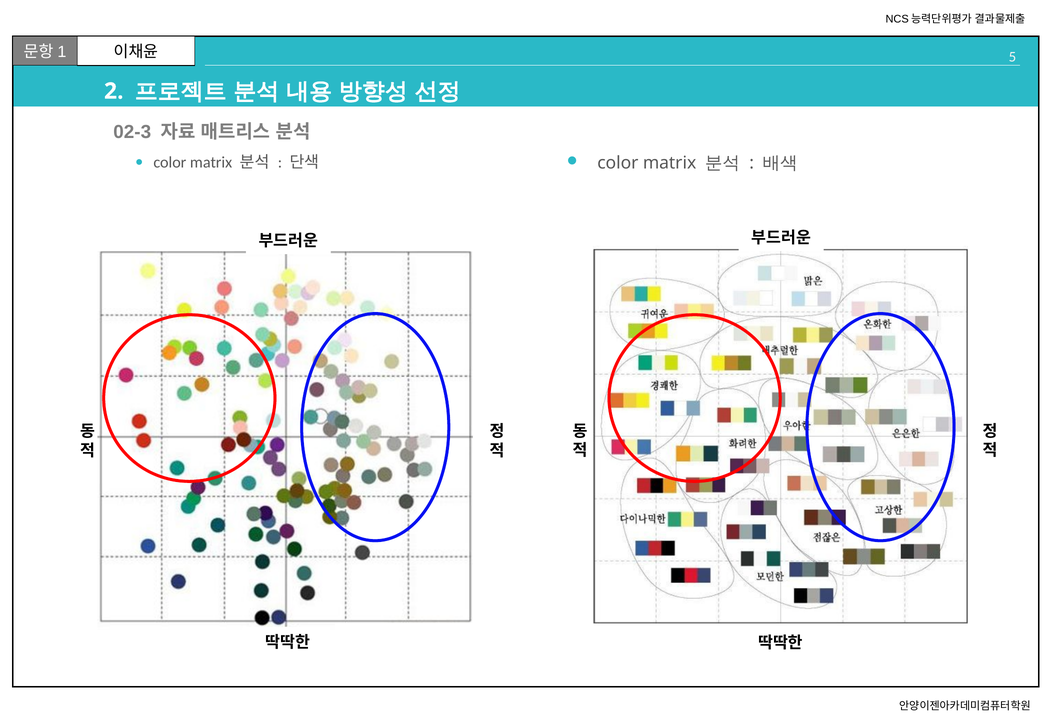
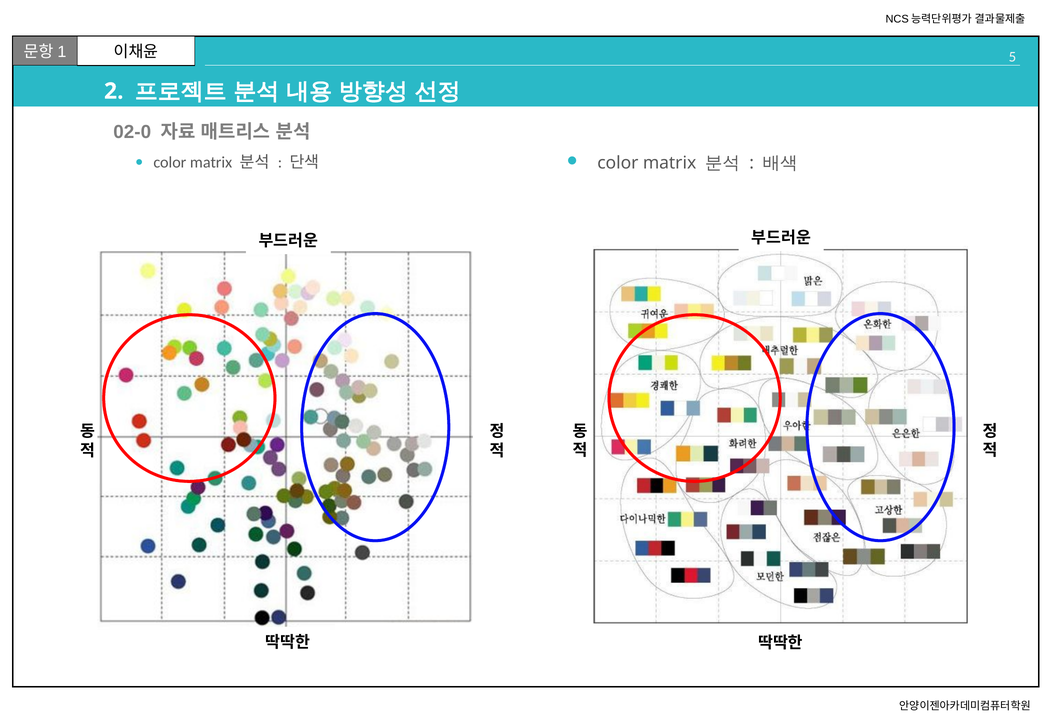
02-3: 02-3 -> 02-0 (132, 132)
